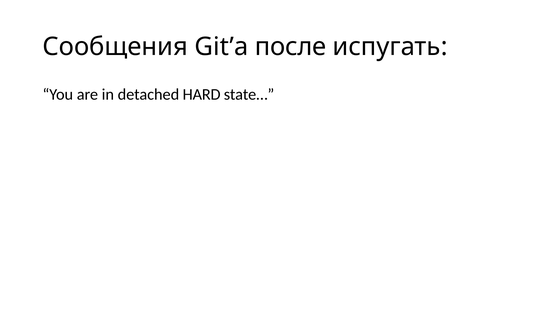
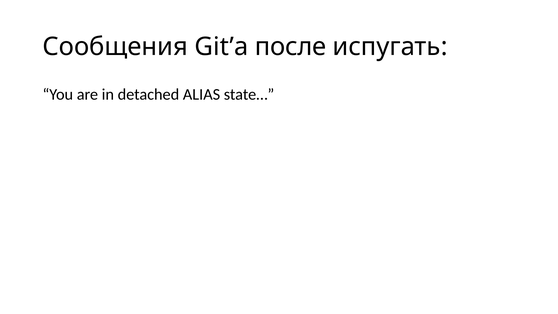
HARD: HARD -> ALIAS (202, 94)
